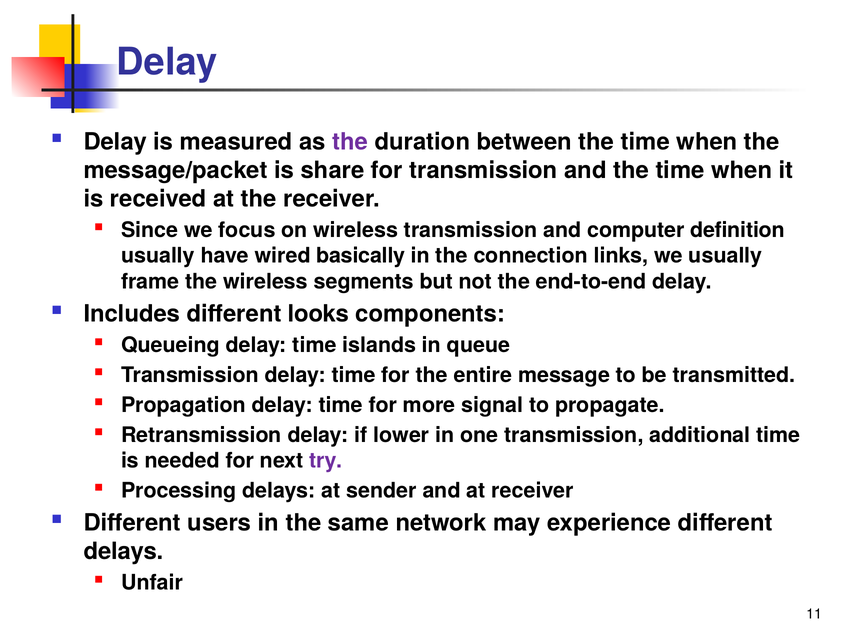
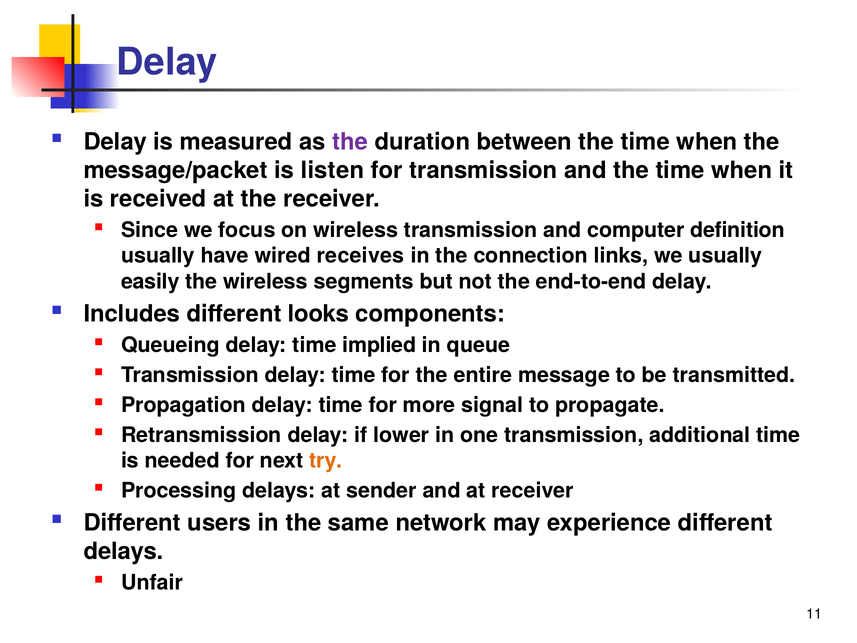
share: share -> listen (332, 170)
basically: basically -> receives (361, 256)
frame: frame -> easily (150, 281)
islands: islands -> implied (379, 345)
try colour: purple -> orange (326, 461)
